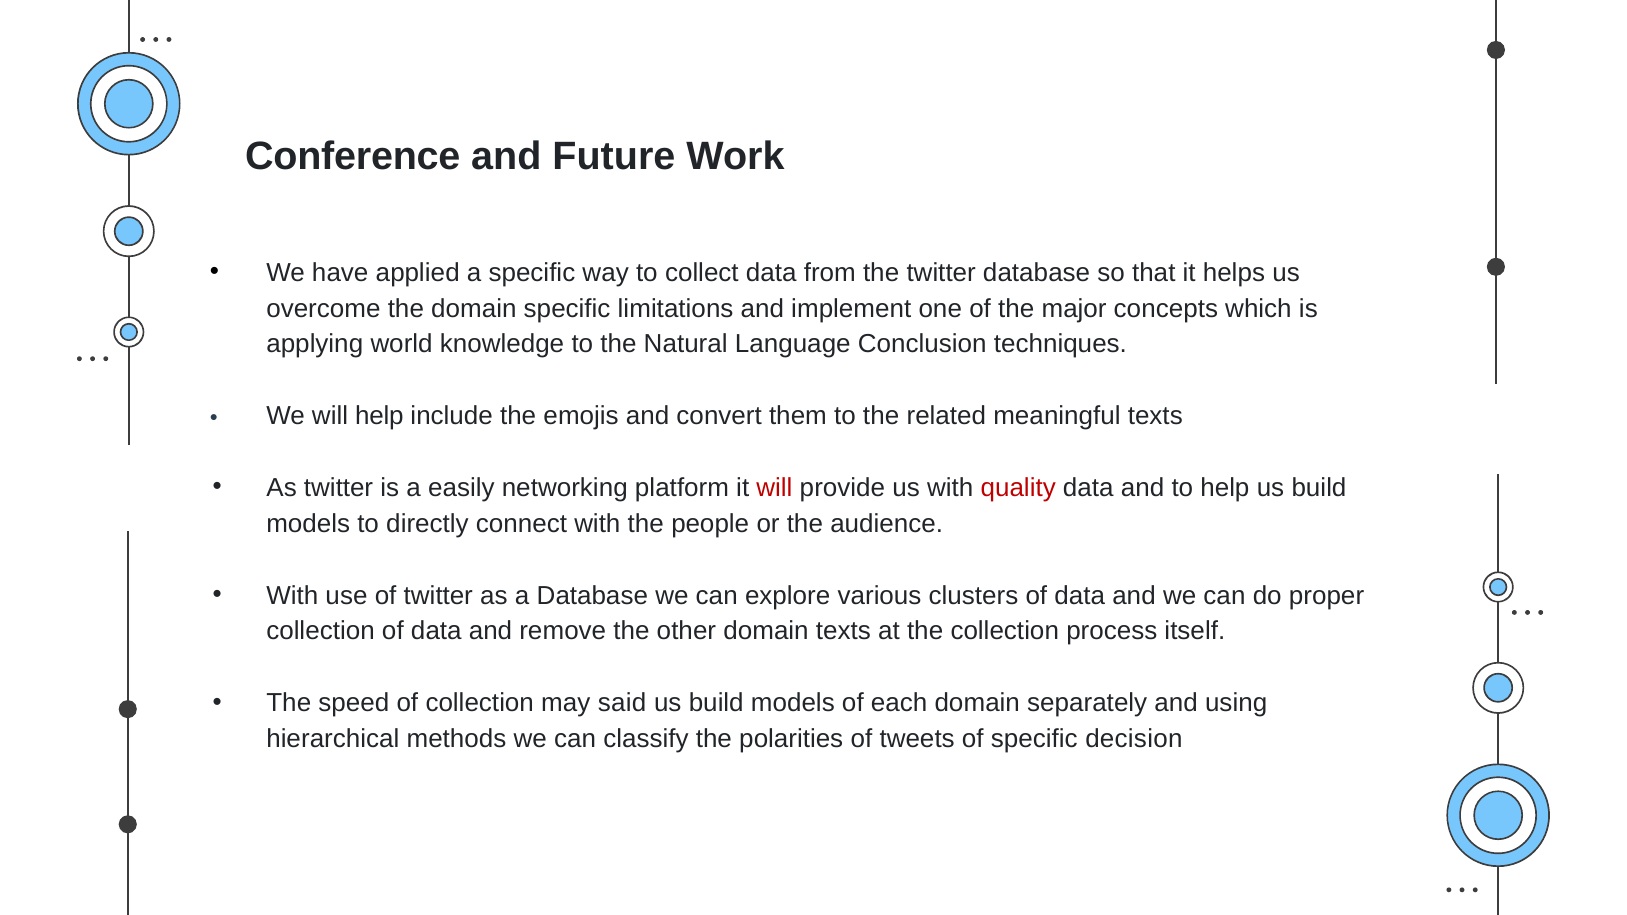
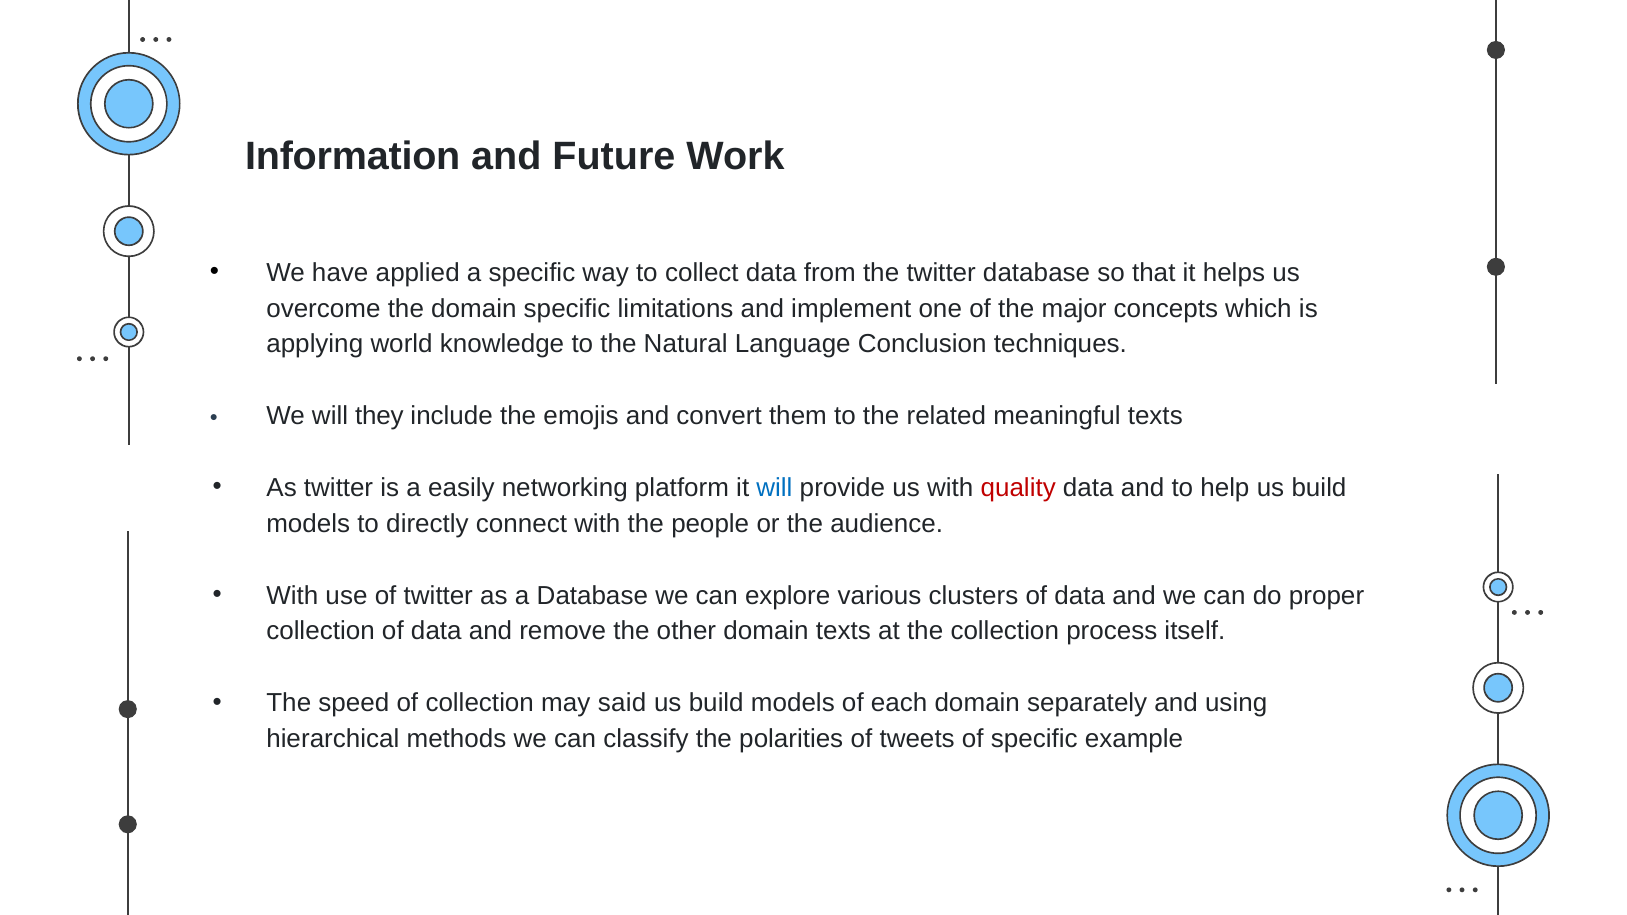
Conference: Conference -> Information (353, 157)
will help: help -> they (379, 416)
will colour: red -> blue (774, 488)
decision: decision -> example (1134, 739)
